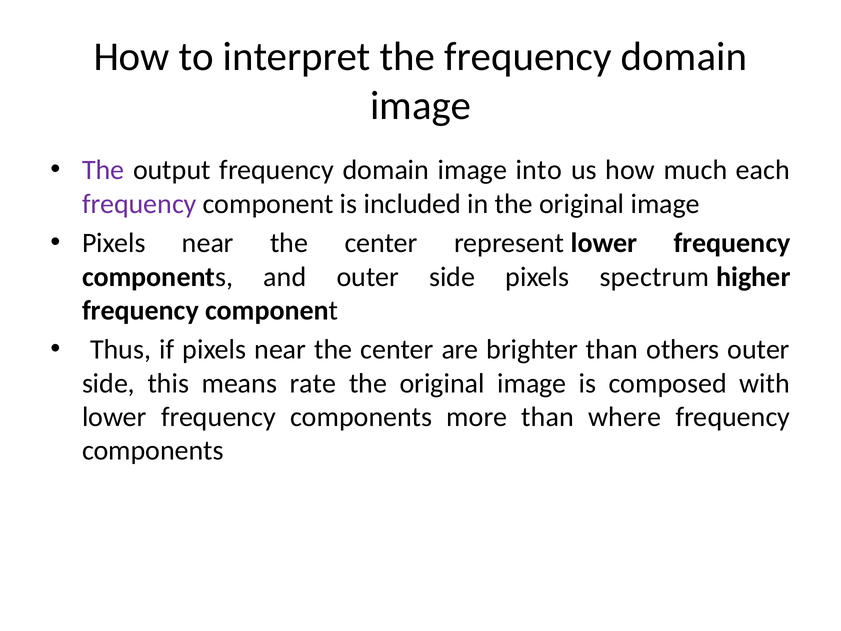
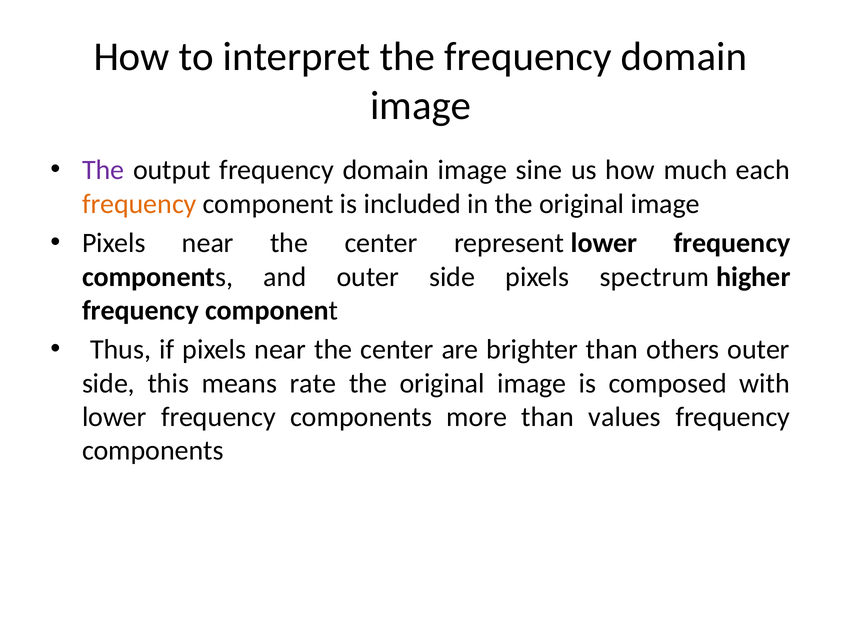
into: into -> sine (539, 170)
frequency colour: purple -> orange (139, 204)
where: where -> values (625, 417)
